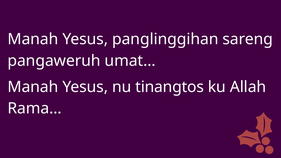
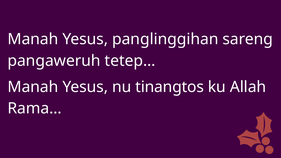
umat…: umat… -> tetep… (130, 61)
